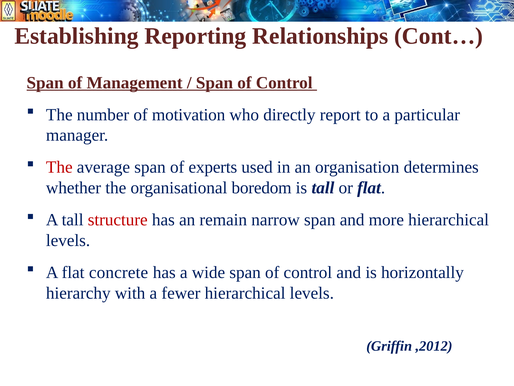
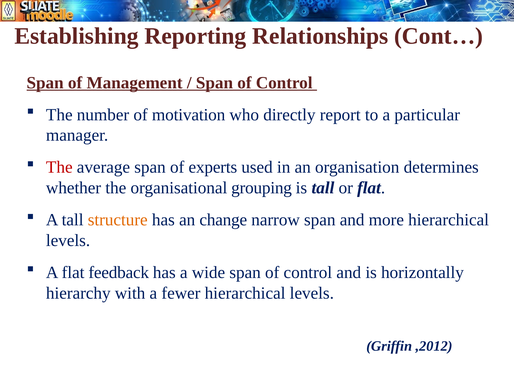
boredom: boredom -> grouping (262, 188)
structure colour: red -> orange (118, 220)
remain: remain -> change (223, 220)
concrete: concrete -> feedback (119, 272)
